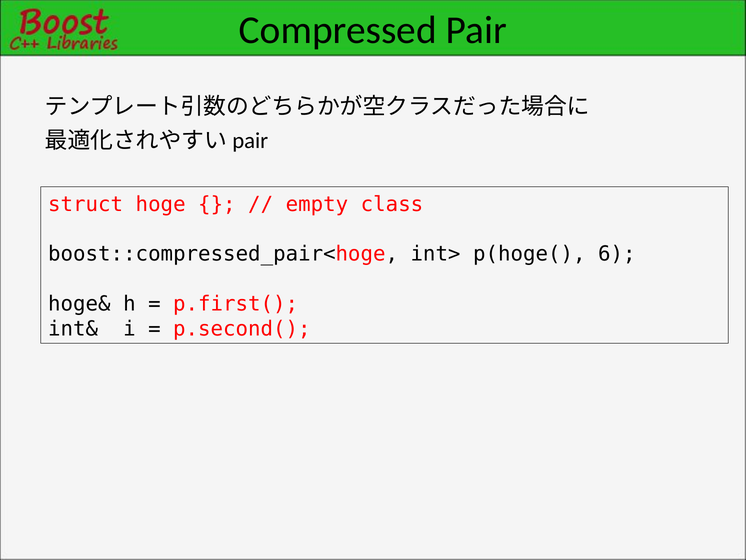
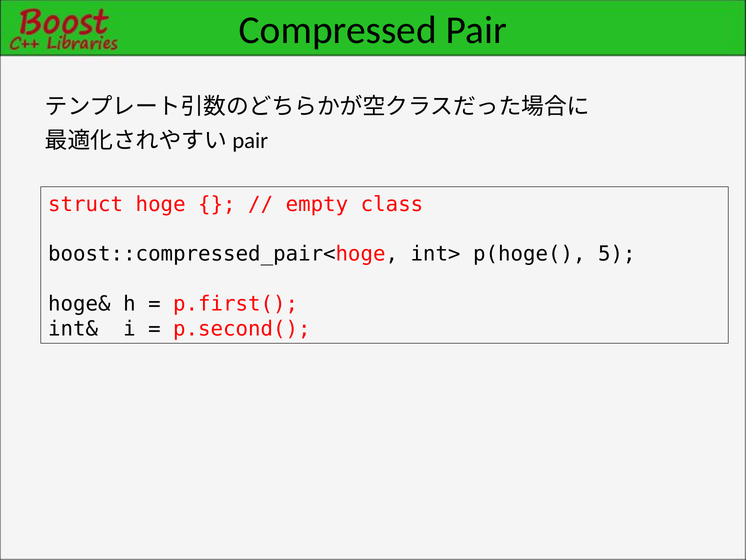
6: 6 -> 5 (617, 254)
